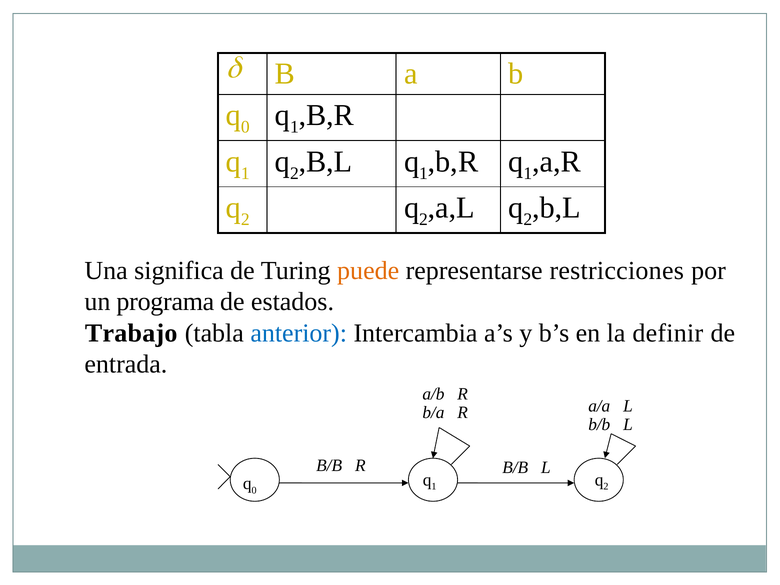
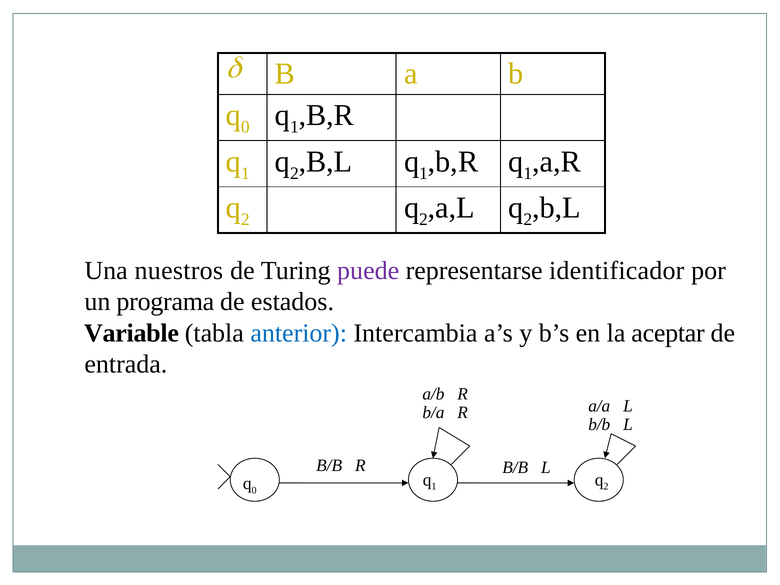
significa: significa -> nuestros (179, 271)
puede colour: orange -> purple (368, 271)
restricciones: restricciones -> identificador (617, 271)
Trabajo: Trabajo -> Variable (131, 333)
definir: definir -> aceptar (668, 333)
